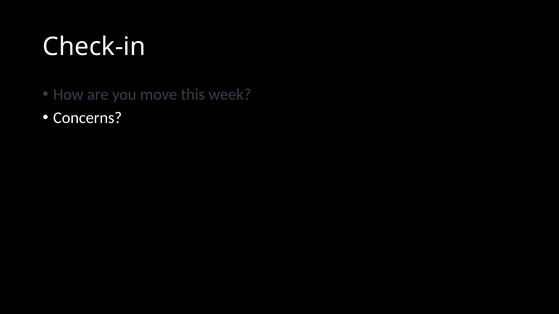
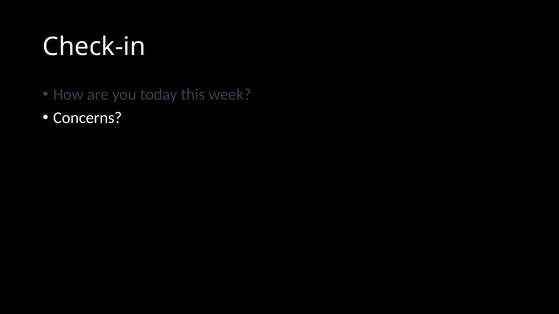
move: move -> today (159, 95)
